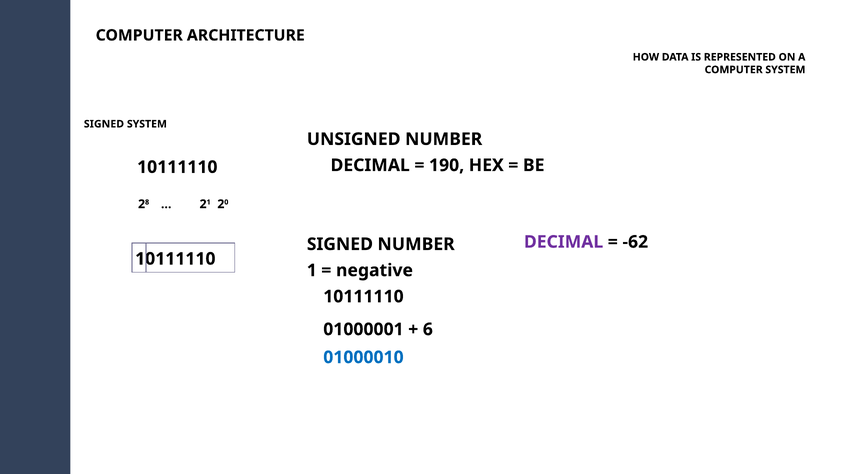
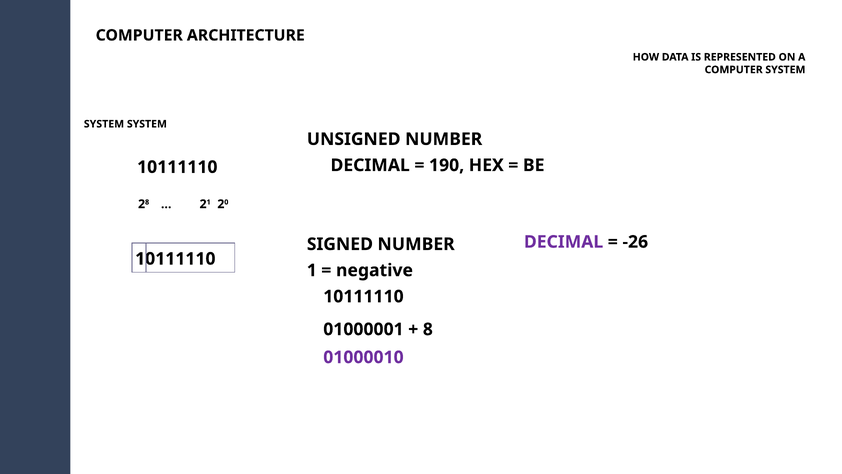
SIGNED: SIGNED -> SYSTEM (104, 124)
-62: -62 -> -26 (635, 242)
6: 6 -> 8 (428, 329)
01000010 colour: blue -> purple (363, 357)
